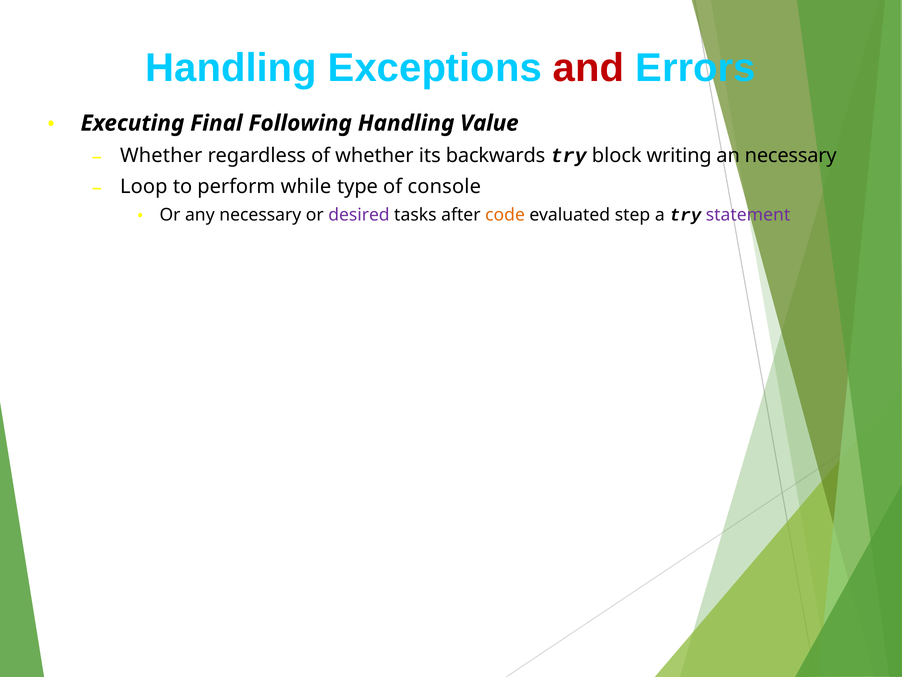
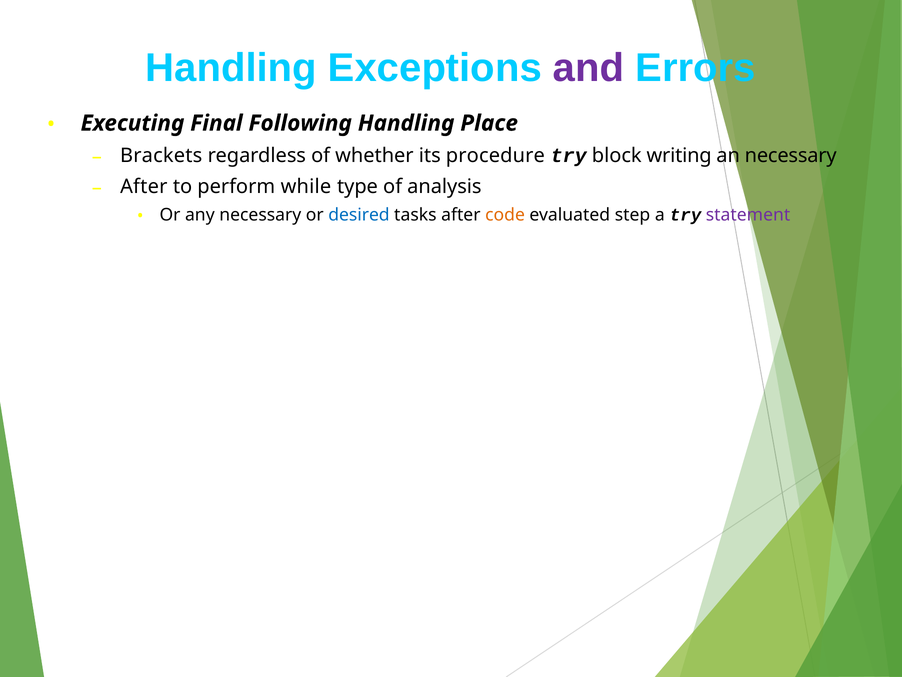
and colour: red -> purple (589, 68)
Value: Value -> Place (489, 123)
Whether: Whether -> Brackets (161, 156)
backwards: backwards -> procedure (495, 156)
Loop: Loop -> After (144, 187)
console: console -> analysis (444, 187)
desired colour: purple -> blue (359, 215)
